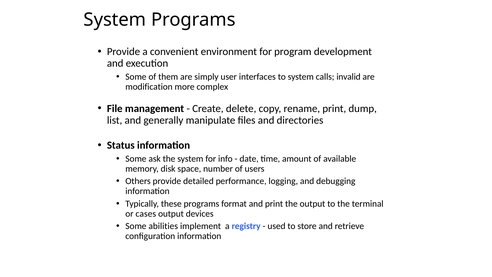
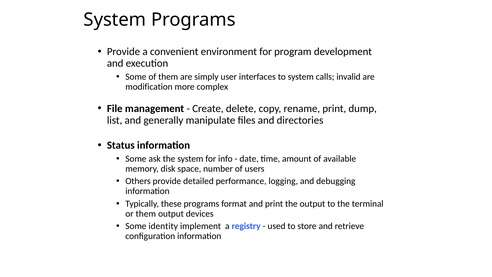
or cases: cases -> them (146, 214)
abilities: abilities -> identity (163, 226)
